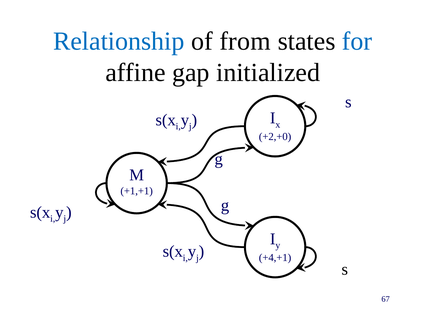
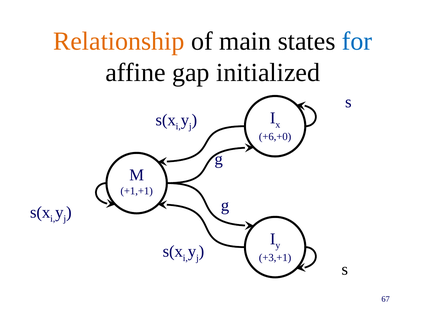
Relationship colour: blue -> orange (119, 41)
from: from -> main (245, 41)
+2,+0: +2,+0 -> +6,+0 (275, 137)
+4,+1: +4,+1 -> +3,+1 (275, 257)
